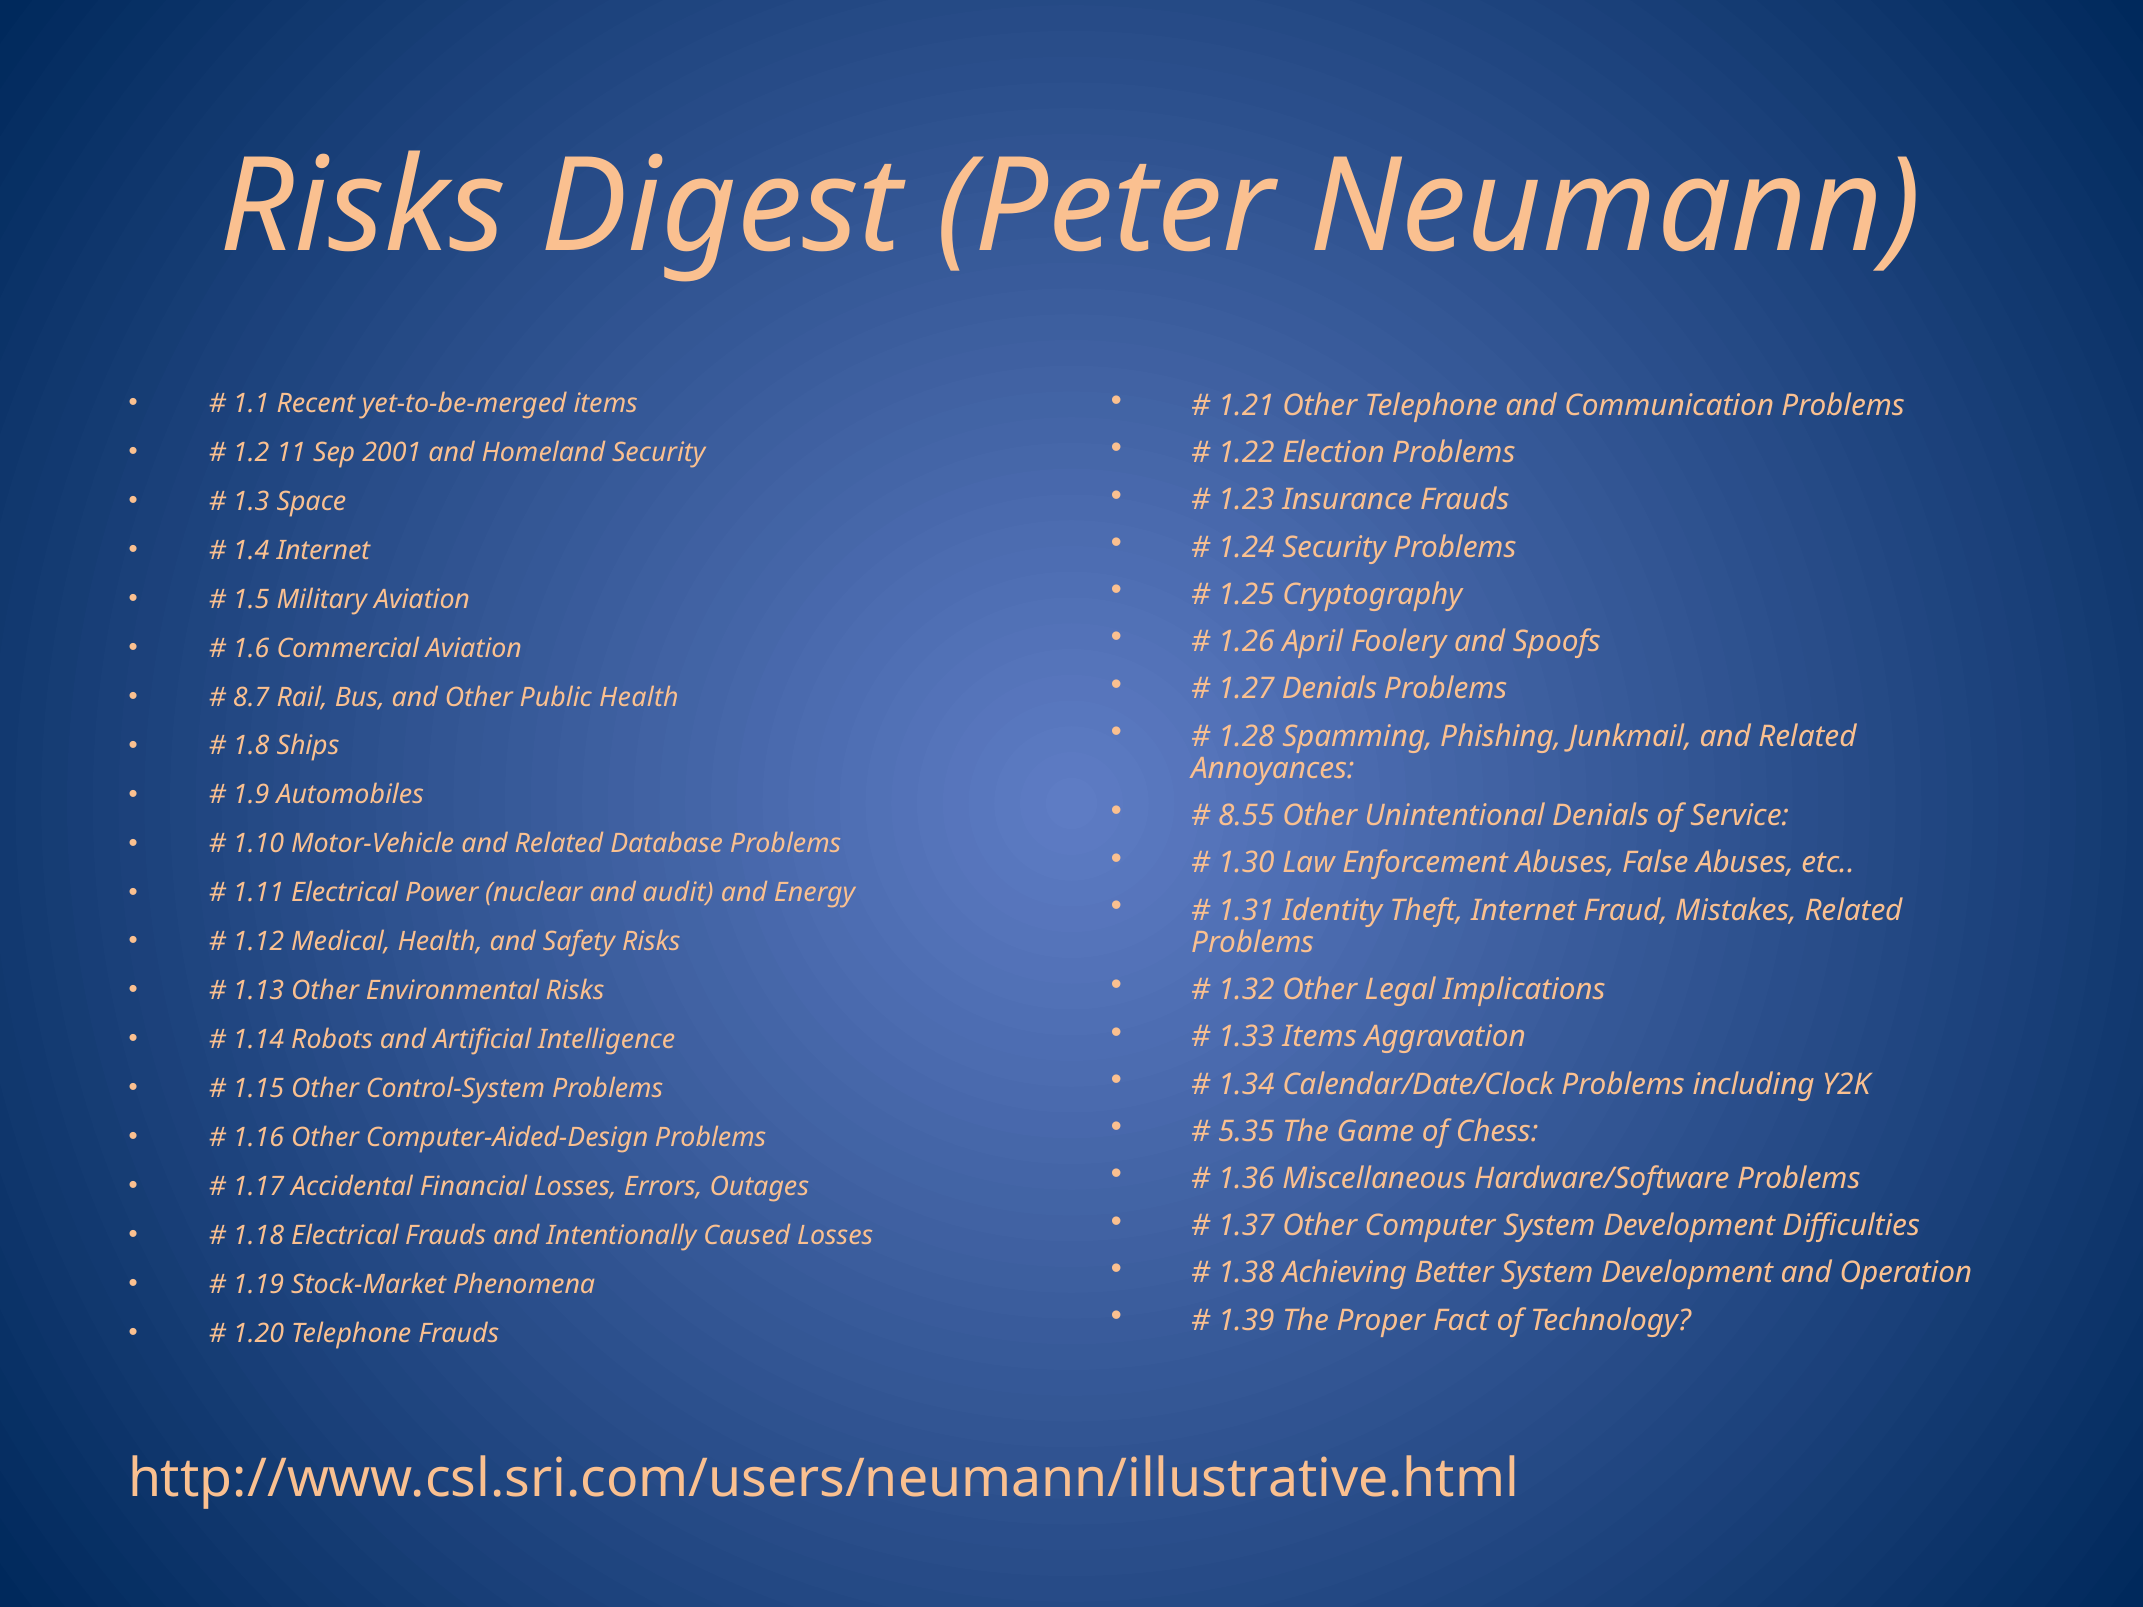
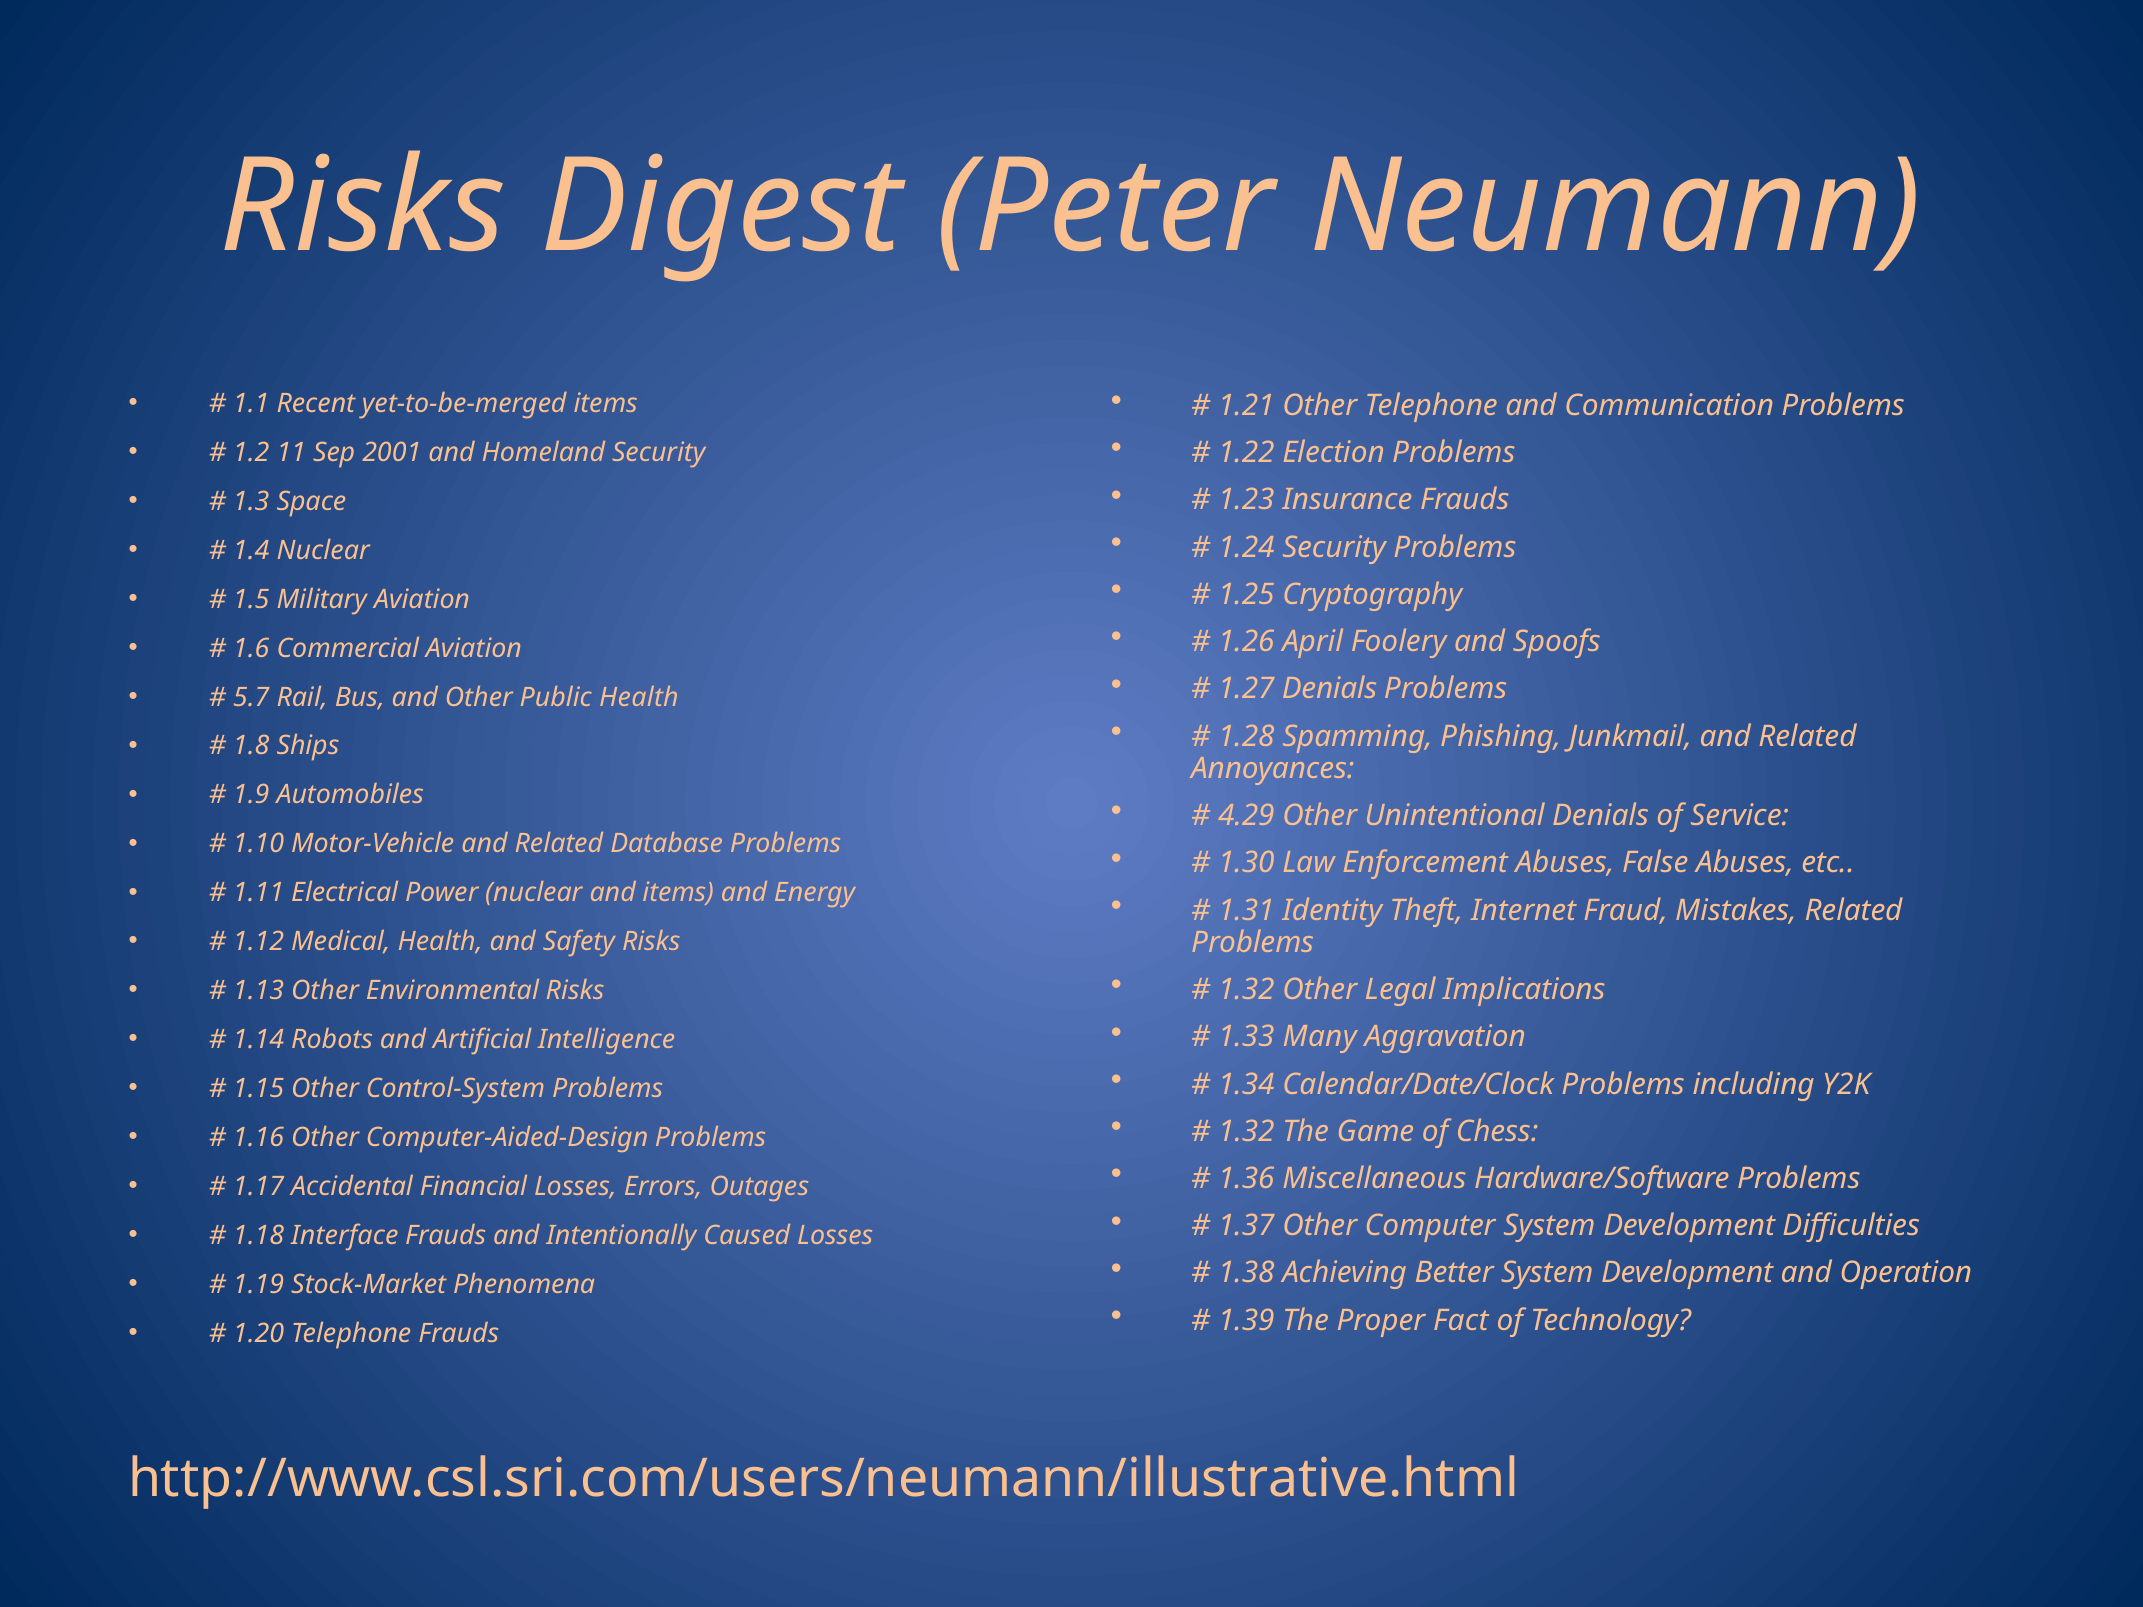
1.4 Internet: Internet -> Nuclear (323, 551)
8.7: 8.7 -> 5.7 (251, 697)
8.55: 8.55 -> 4.29 (1246, 816)
and audit: audit -> items (678, 893)
1.33 Items: Items -> Many (1320, 1037)
5.35: 5.35 -> 1.32 (1246, 1132)
1.18 Electrical: Electrical -> Interface (345, 1236)
